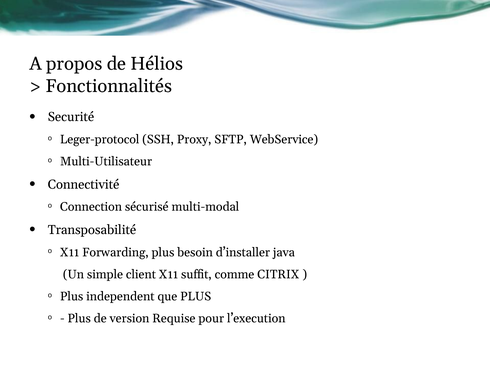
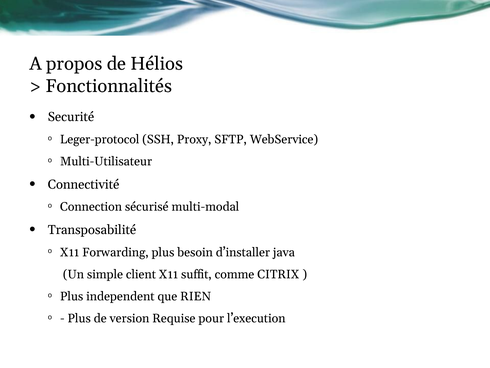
que PLUS: PLUS -> RIEN (196, 296)
